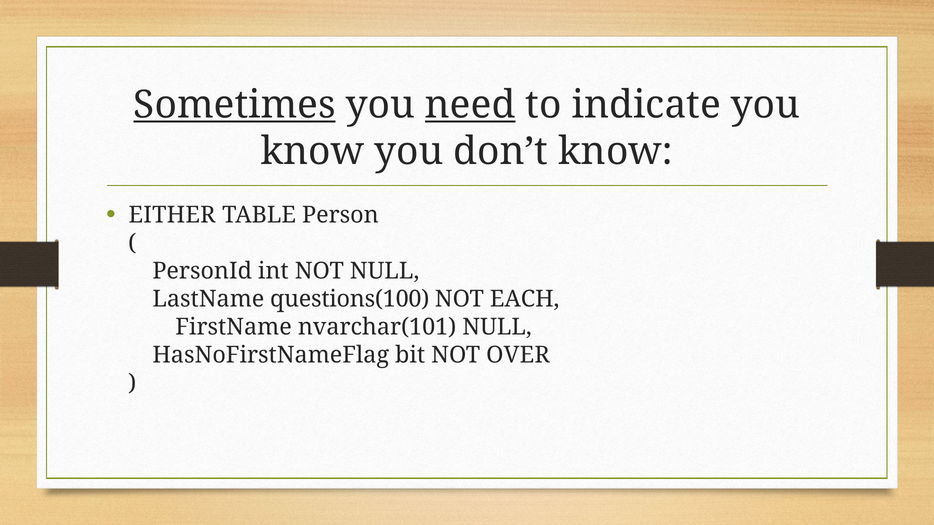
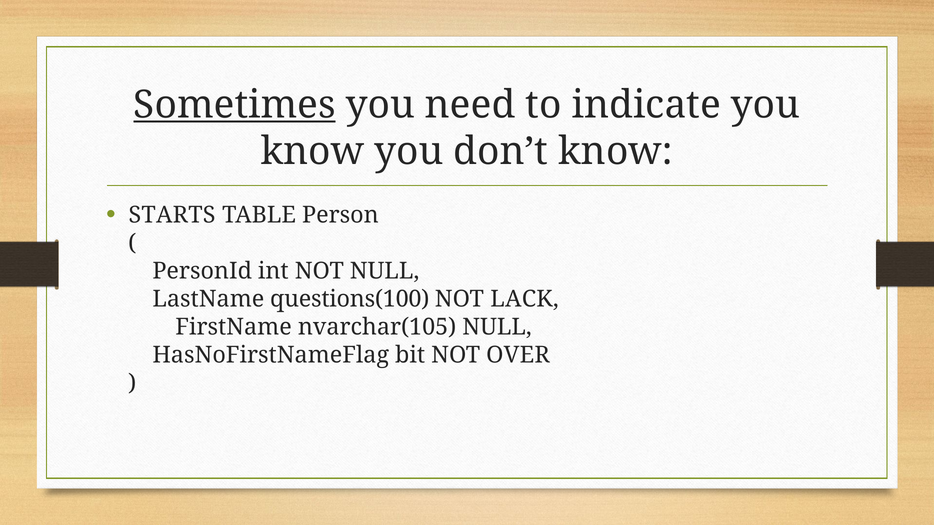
need underline: present -> none (470, 105)
EITHER: EITHER -> STARTS (172, 215)
EACH: EACH -> LACK (525, 299)
nvarchar(101: nvarchar(101 -> nvarchar(105 (377, 327)
